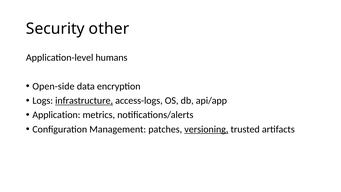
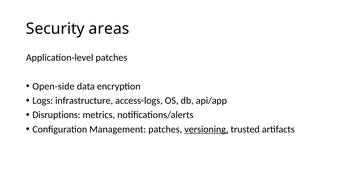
other: other -> areas (109, 29)
Application-level humans: humans -> patches (111, 58)
infrastructure underline: present -> none (84, 101)
Application: Application -> Disruptions (56, 115)
